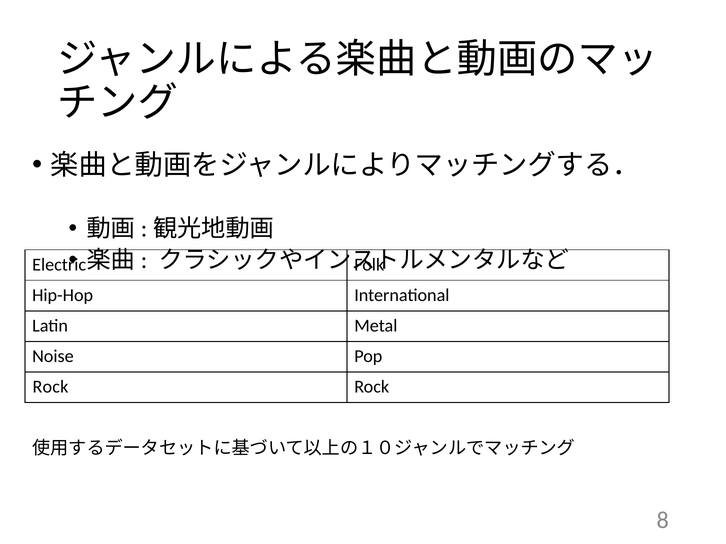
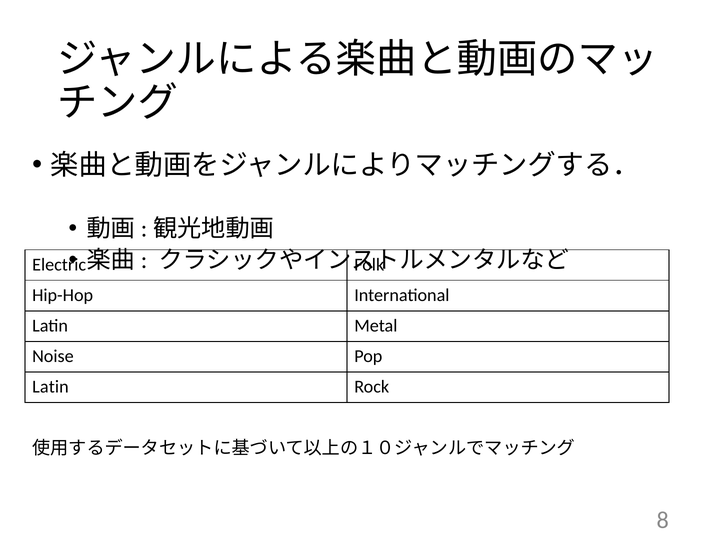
Rock: Rock -> Latin (50, 387)
